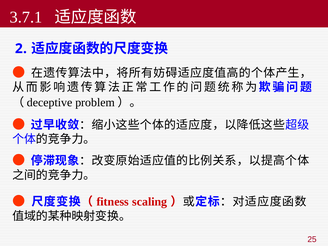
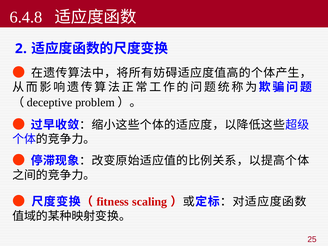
3.7.1: 3.7.1 -> 6.4.8 (26, 17)
